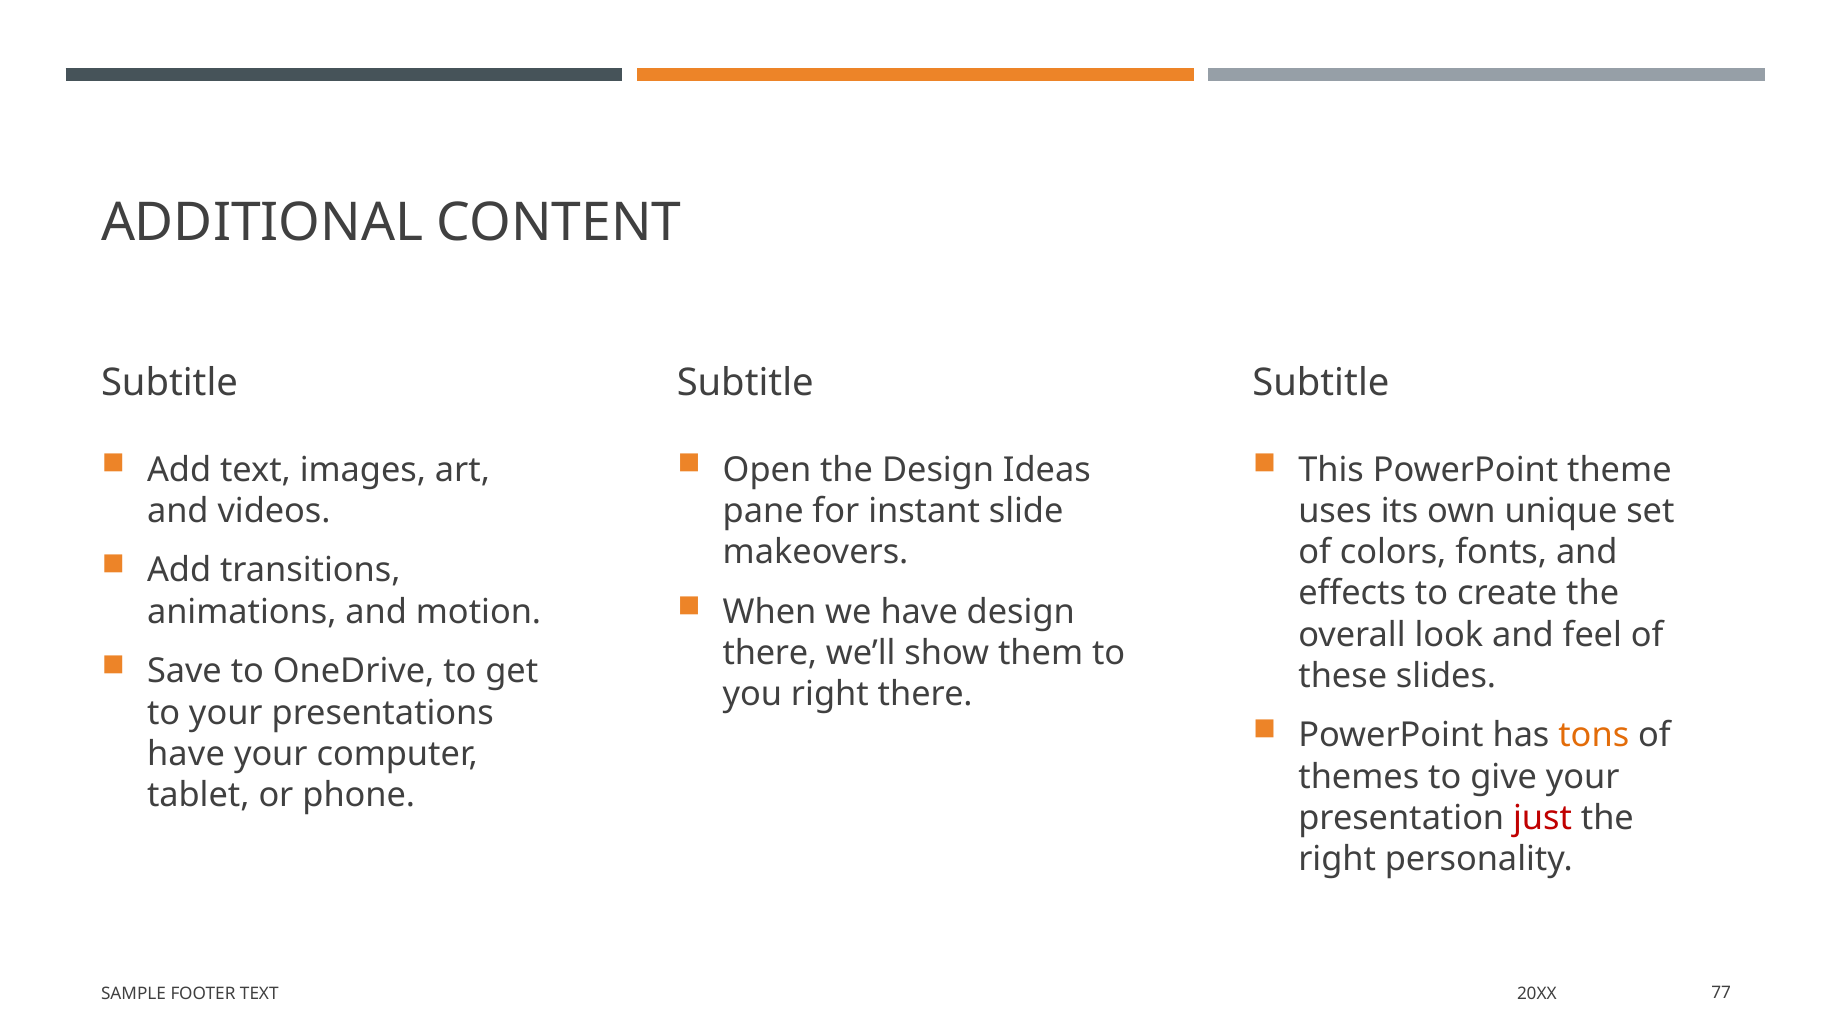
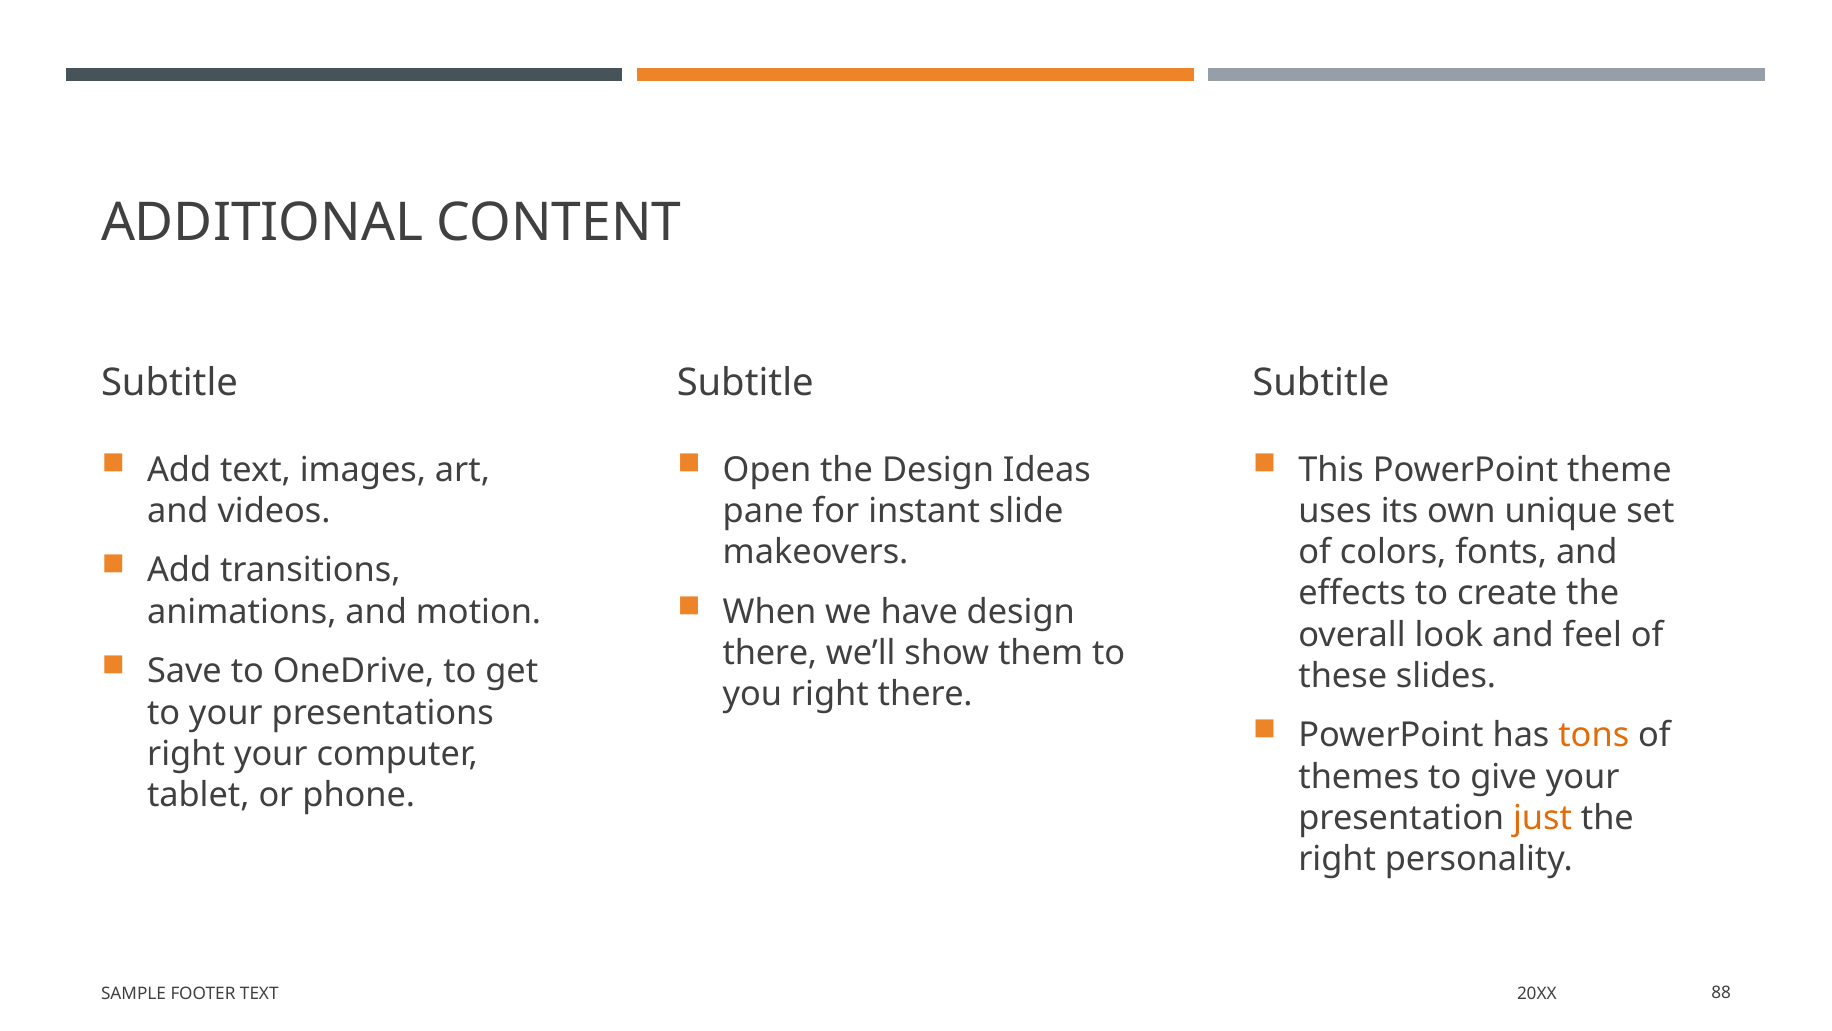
have: have -> right (186, 754)
just colour: red -> orange (1542, 818)
77: 77 -> 88 (1721, 992)
